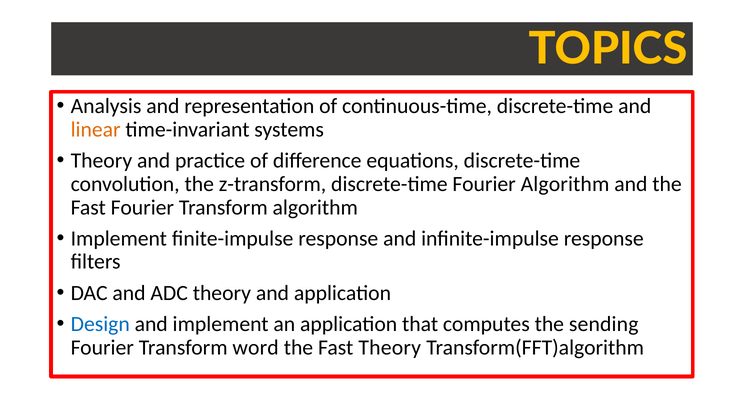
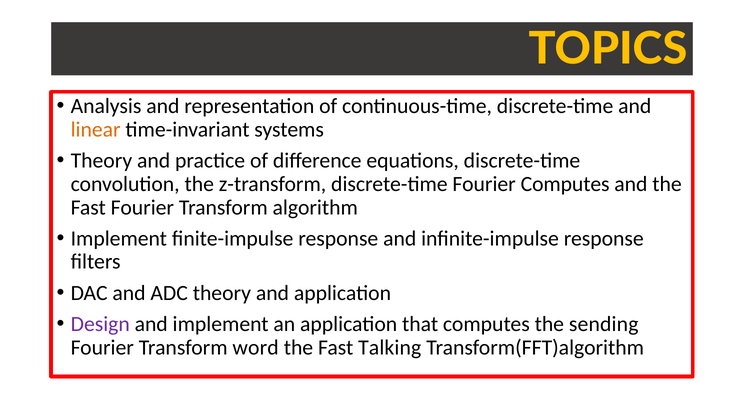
Fourier Algorithm: Algorithm -> Computes (565, 184)
Design colour: blue -> purple (100, 324)
Fast Theory: Theory -> Talking (390, 348)
